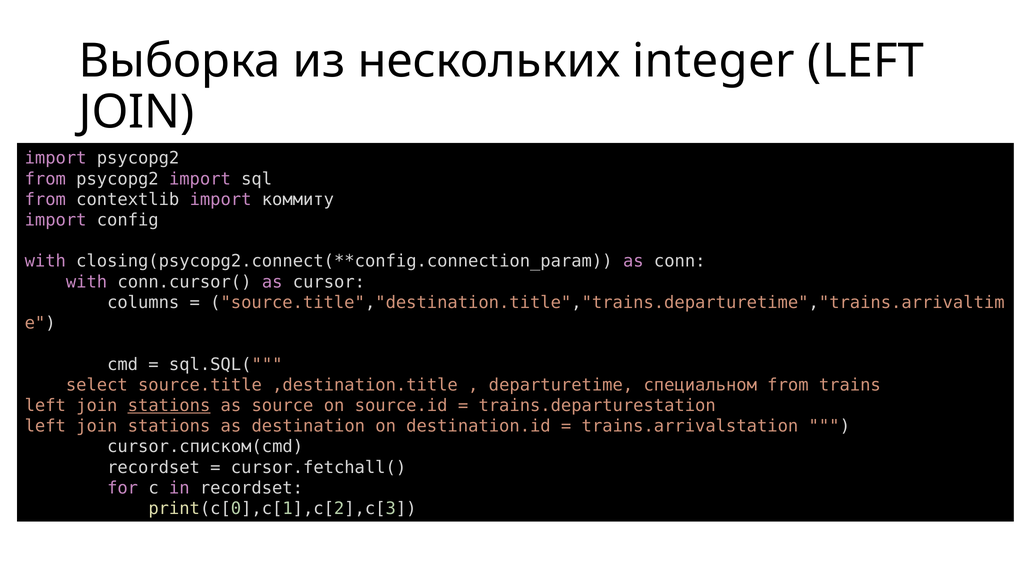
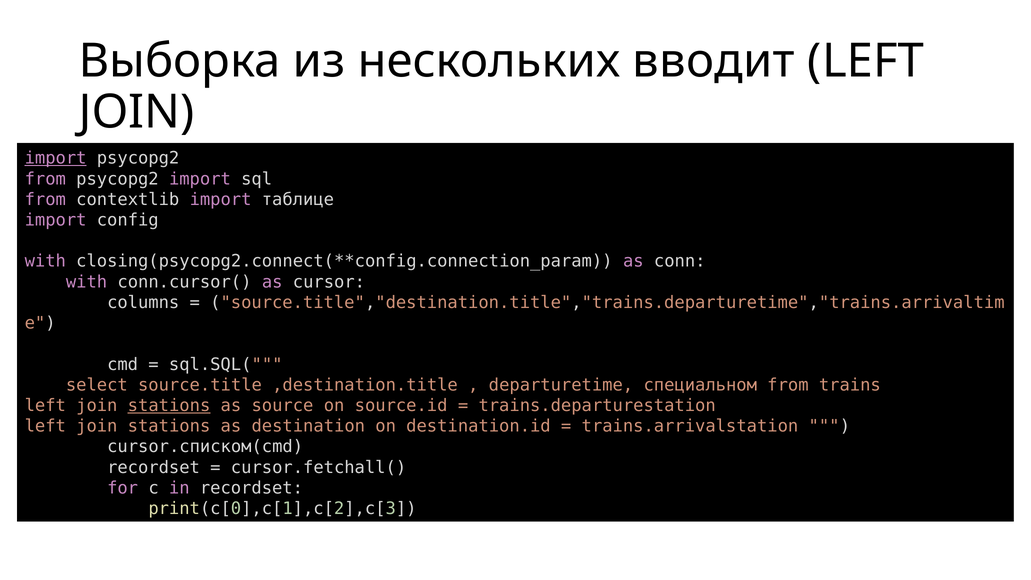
integer: integer -> вводит (714, 61)
import underline: none -> present (56, 158)
коммиту: коммиту -> таблице (298, 199)
